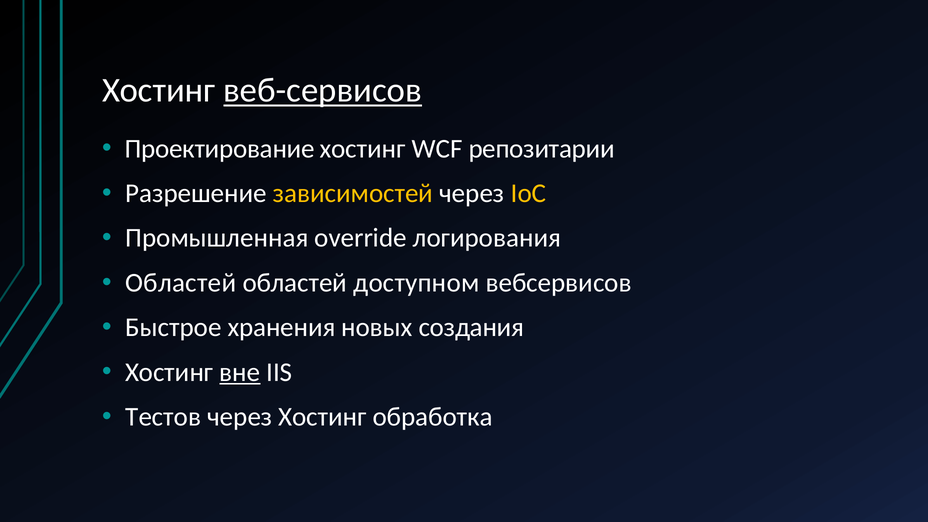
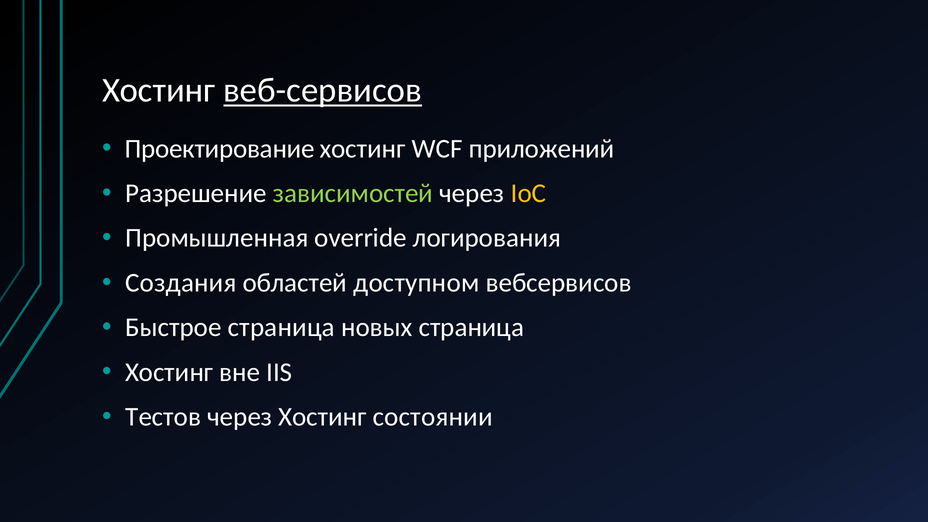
репозитарии: репозитарии -> приложений (542, 149)
зависимостей colour: yellow -> light green (353, 193)
Областей: Областей -> Создания (181, 283)
Быстрое хранения: хранения -> страница (281, 327)
новых создания: создания -> страница (471, 327)
вне underline: present -> none (240, 372)
обработка: обработка -> состоянии (433, 417)
